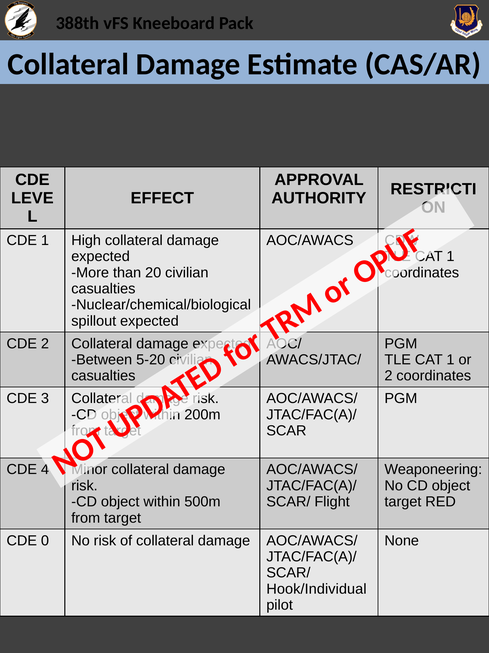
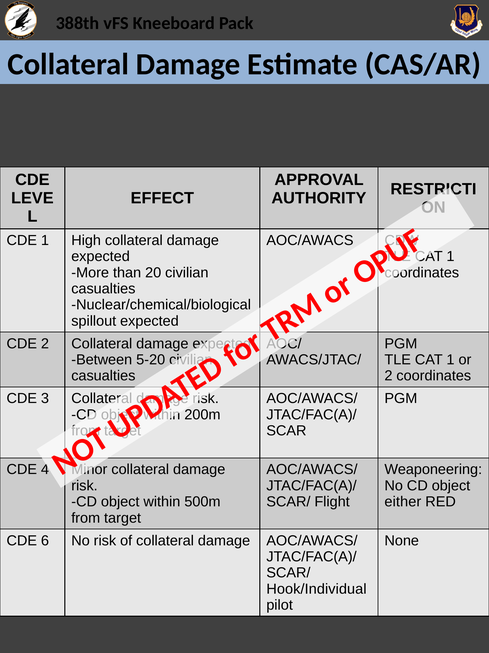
target: target -> either (403, 501)
0: 0 -> 6 (45, 540)
